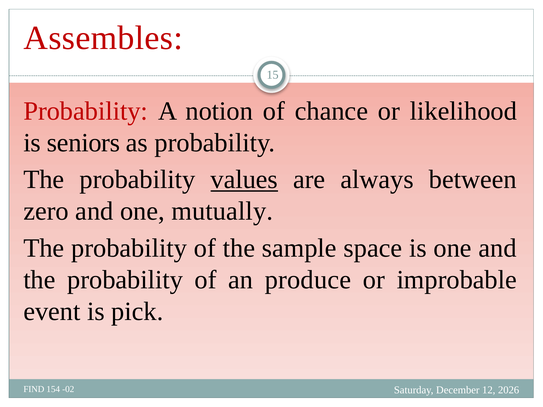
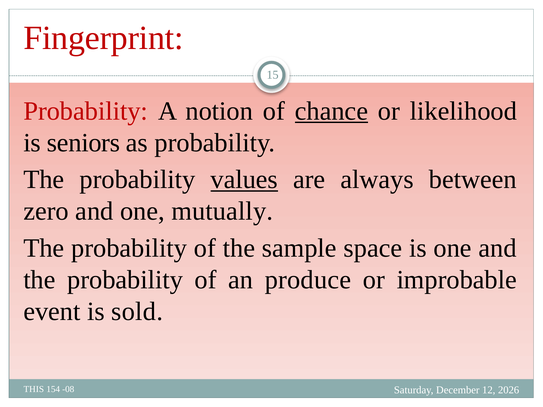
Assembles: Assembles -> Fingerprint (103, 38)
chance underline: none -> present (331, 111)
pick: pick -> sold (137, 312)
FIND: FIND -> THIS (34, 389)
-02: -02 -> -08 (68, 389)
